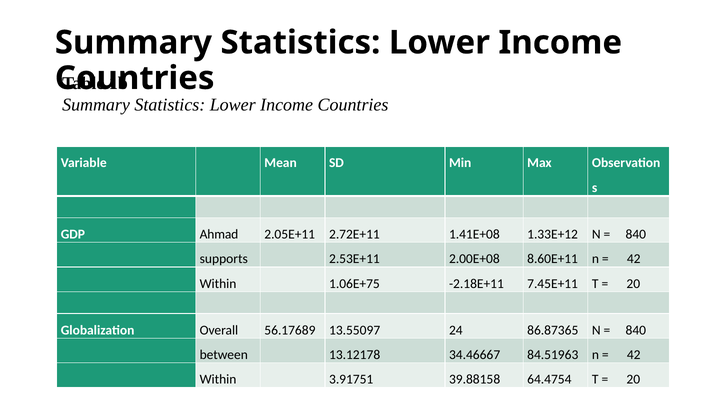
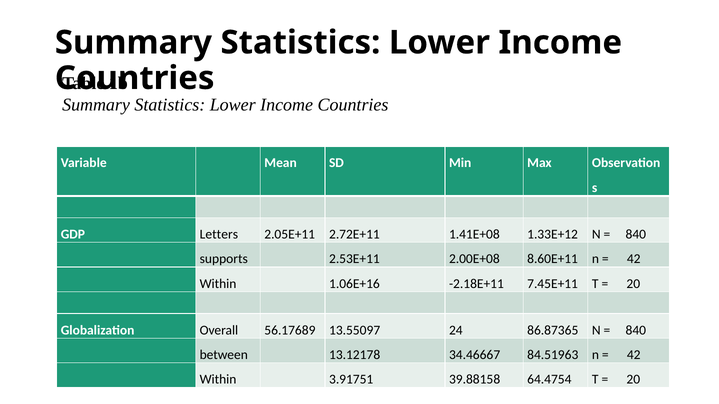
Ahmad: Ahmad -> Letters (219, 234)
1.06E+75: 1.06E+75 -> 1.06E+16 (354, 284)
